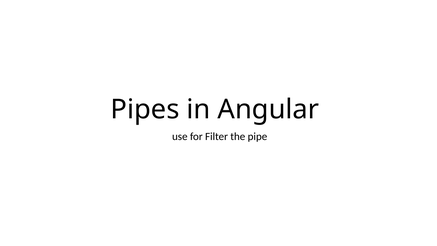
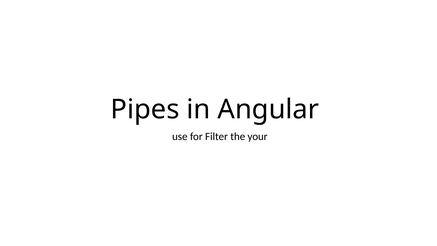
pipe: pipe -> your (258, 137)
